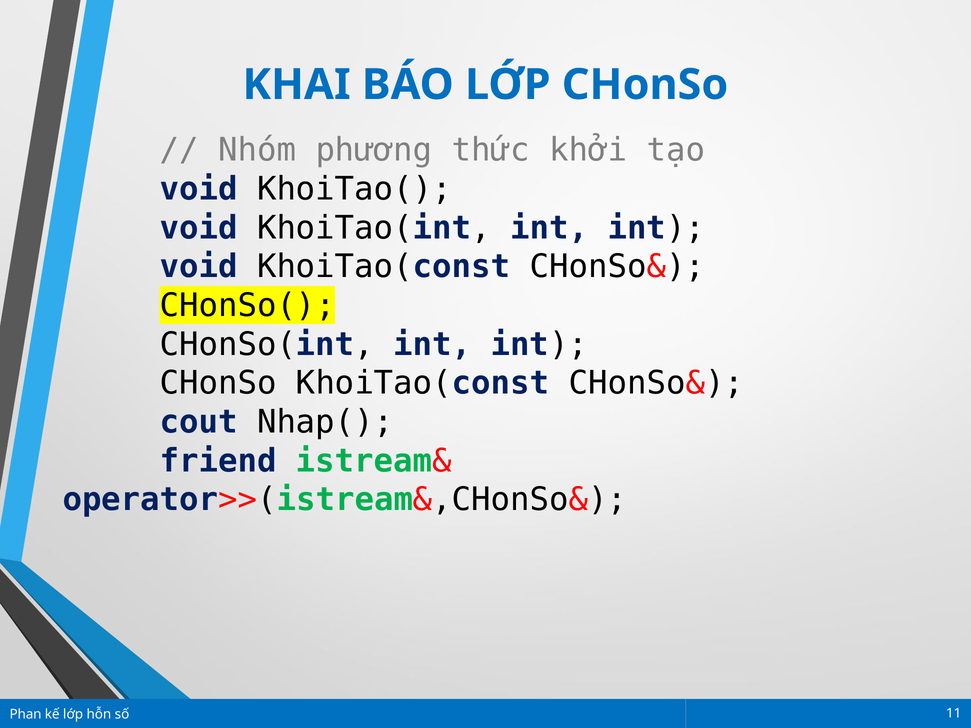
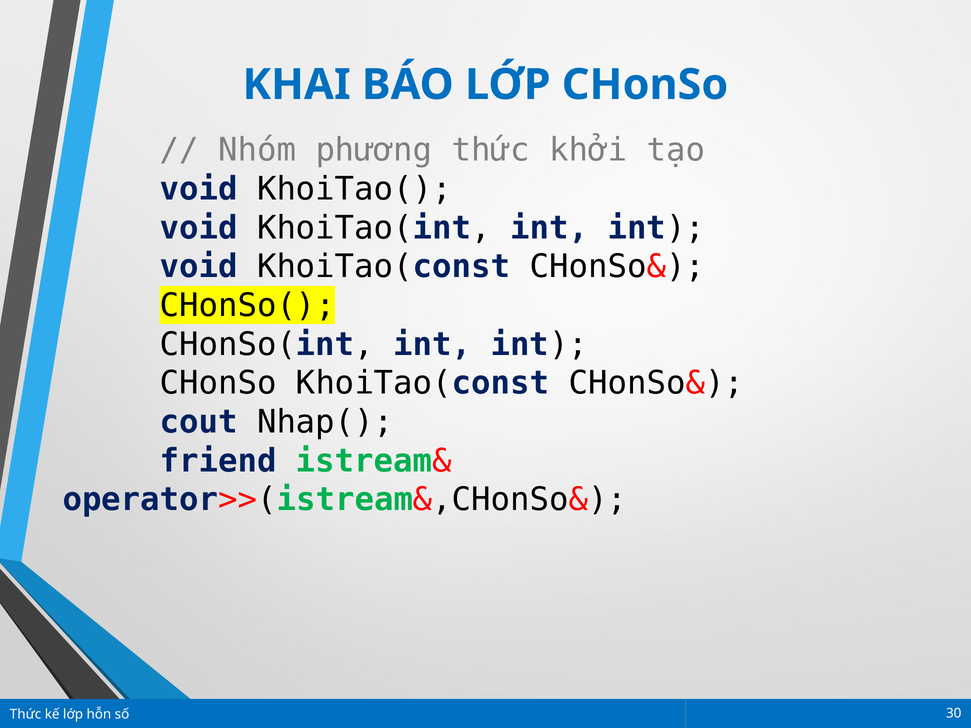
Phan: Phan -> Thức (25, 715)
11: 11 -> 30 (954, 714)
